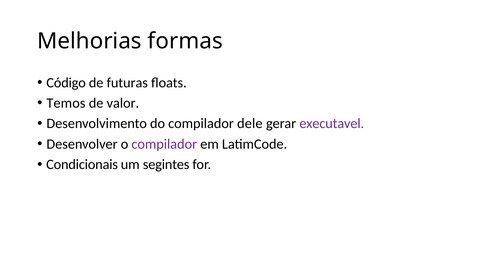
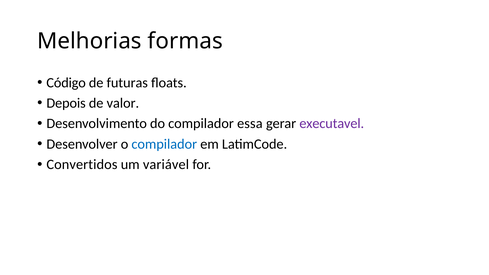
Temos: Temos -> Depois (66, 103)
dele: dele -> essa (250, 124)
compilador colour: purple -> blue (164, 144)
Condicionais: Condicionais -> Convertidos (82, 165)
segintes: segintes -> variável (166, 165)
